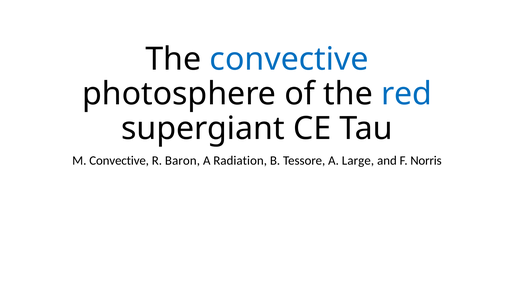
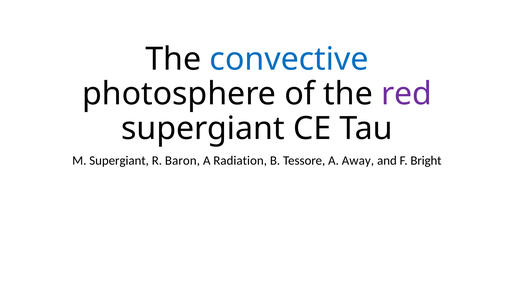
red colour: blue -> purple (407, 94)
M Convective: Convective -> Supergiant (119, 161)
Large: Large -> Away (358, 161)
Norris: Norris -> Bright (426, 161)
